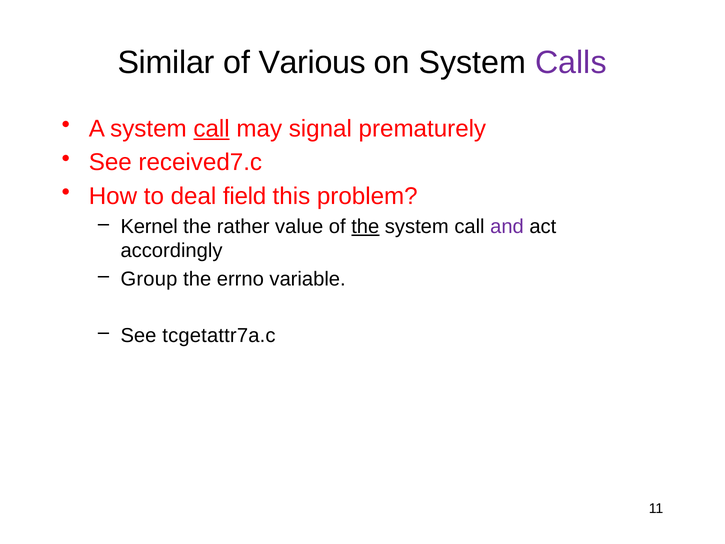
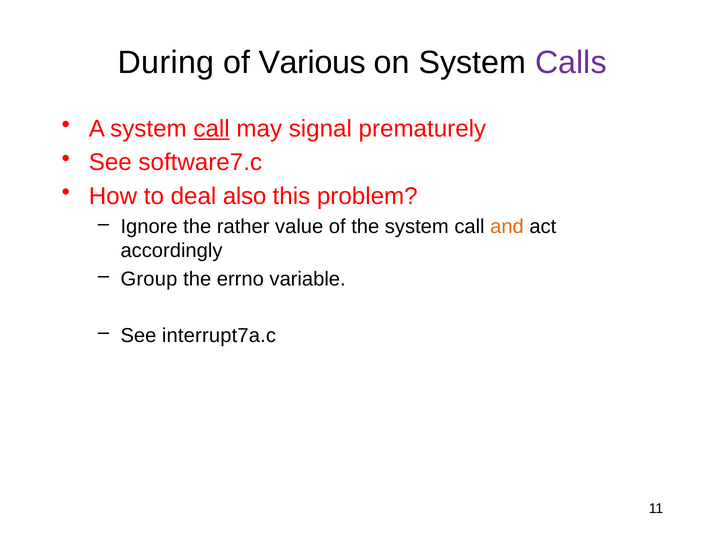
Similar: Similar -> During (166, 63)
received7.c: received7.c -> software7.c (200, 162)
field: field -> also (245, 196)
Kernel: Kernel -> Ignore (149, 227)
the underline: present -> none (365, 227)
and colour: purple -> orange (507, 227)
tcgetattr7a.c: tcgetattr7a.c -> interrupt7a.c (219, 335)
